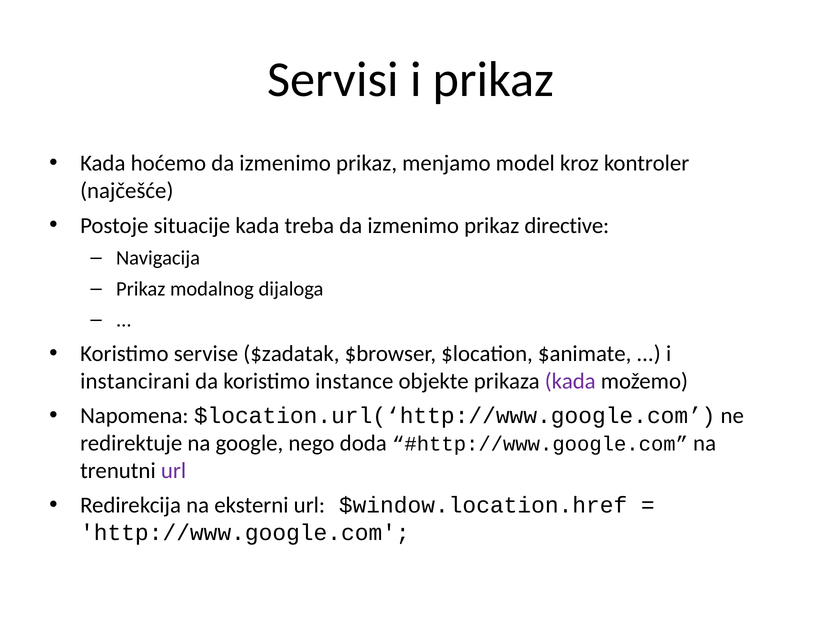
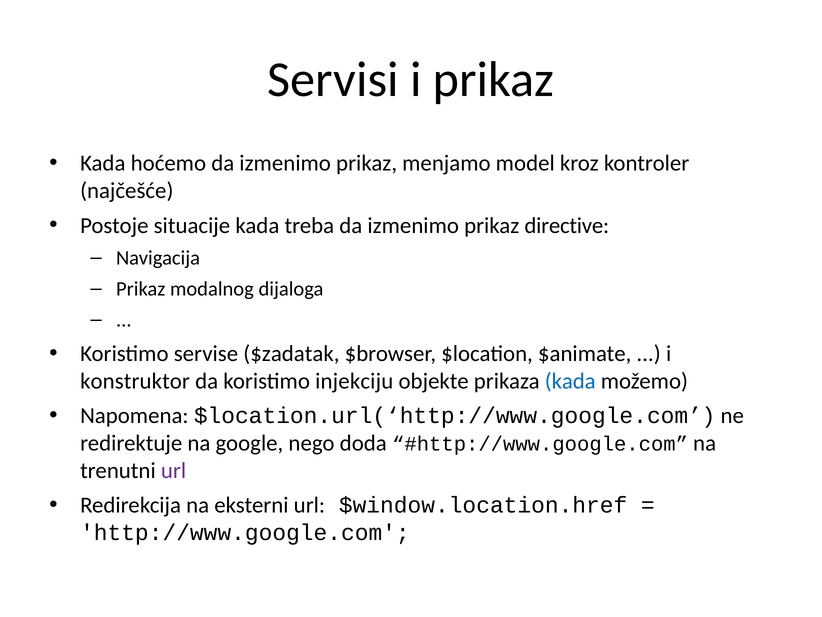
instancirani: instancirani -> konstruktor (135, 381)
instance: instance -> injekciju (354, 381)
kada colour: purple -> blue (570, 381)
